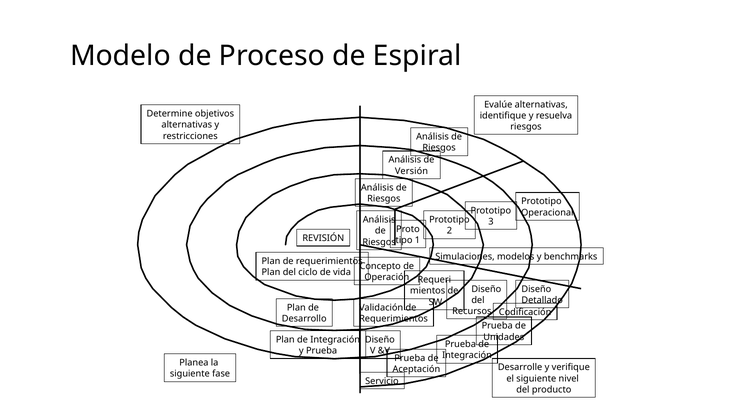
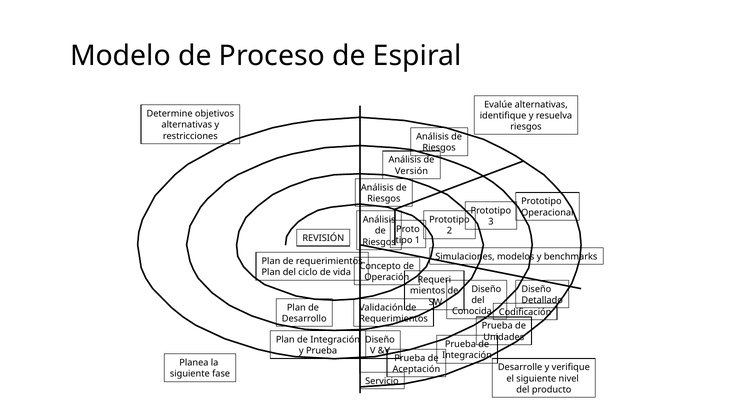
Recursos: Recursos -> Conocida (472, 311)
